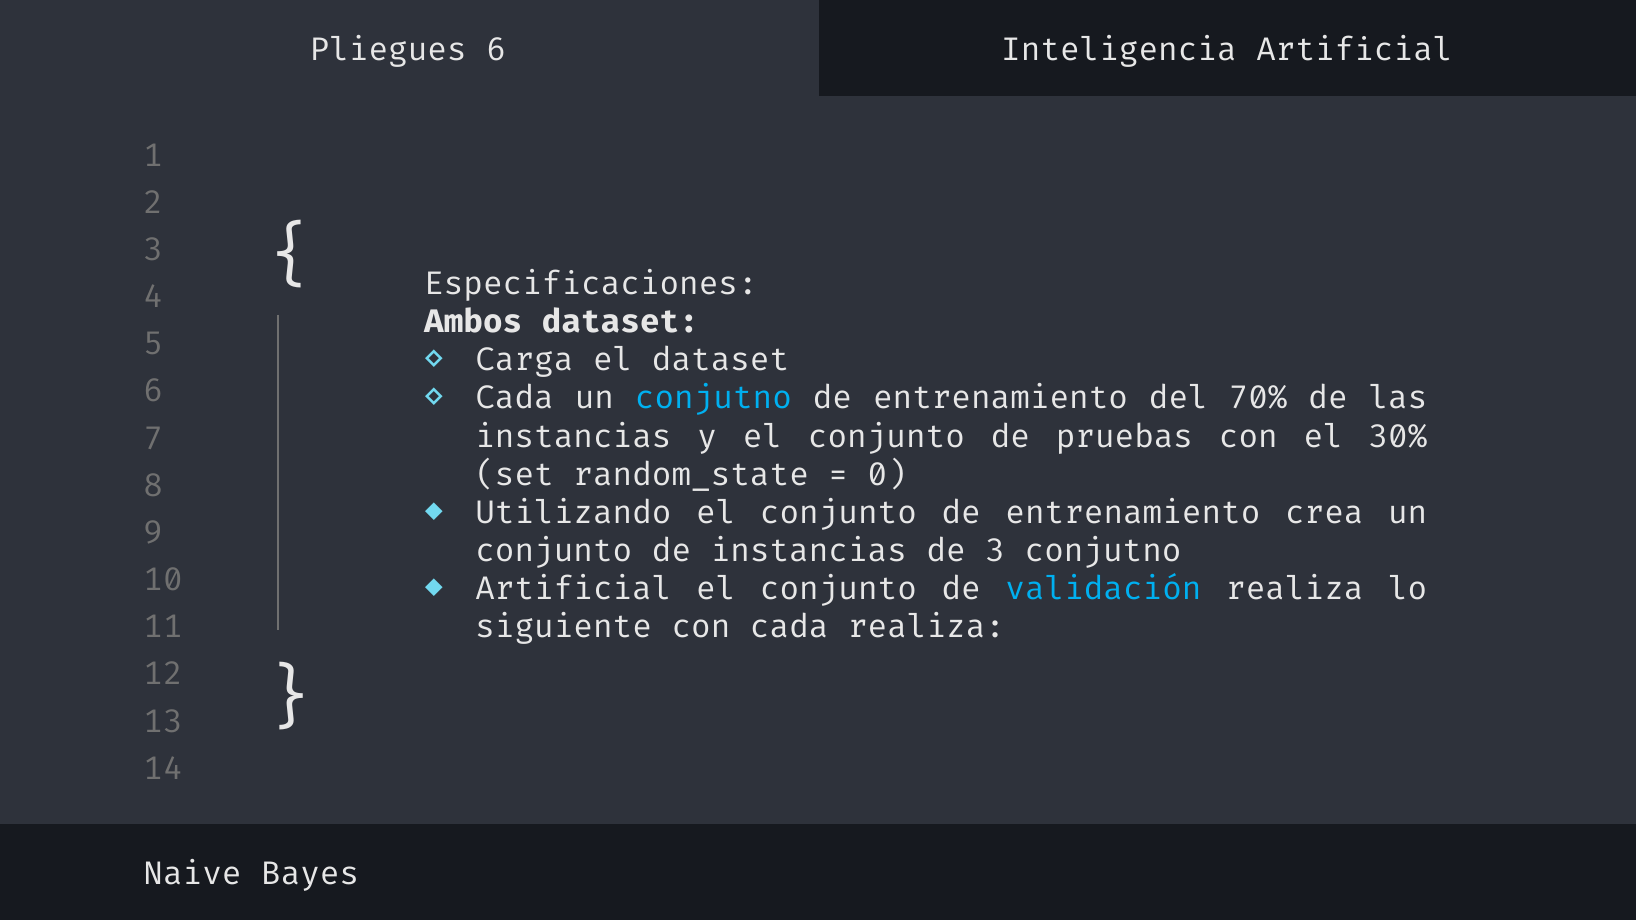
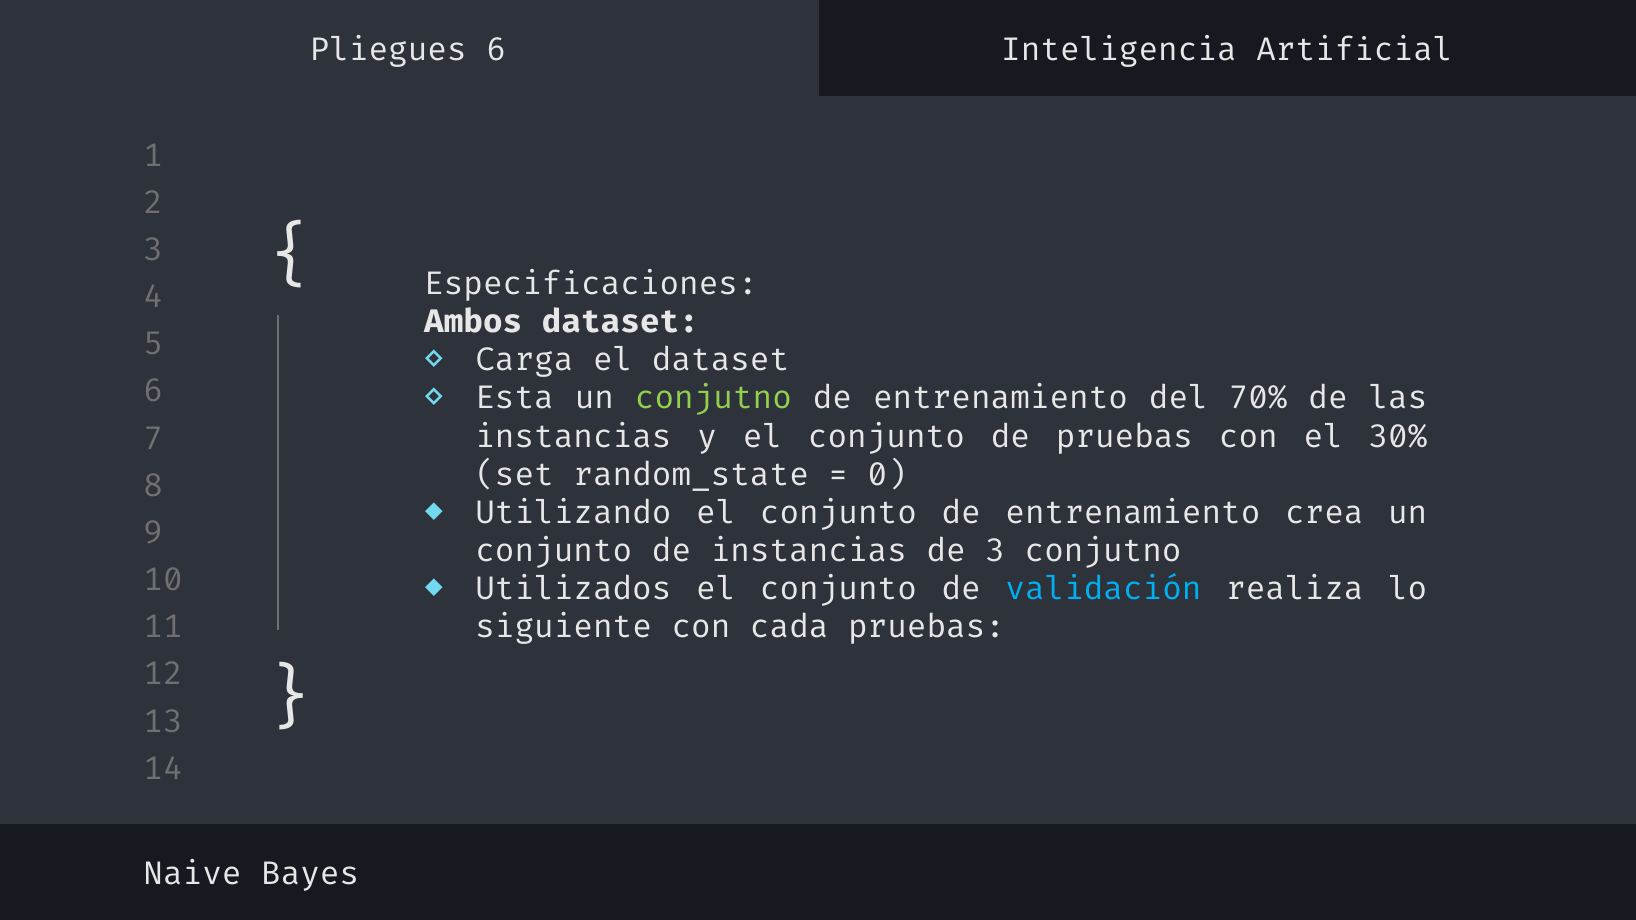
Cada: Cada -> Esta (515, 399)
conjutno colour: light blue -> light green (713, 399)
Artificial: Artificial -> Utilizados (573, 589)
cada realiza: realiza -> pruebas (927, 628)
